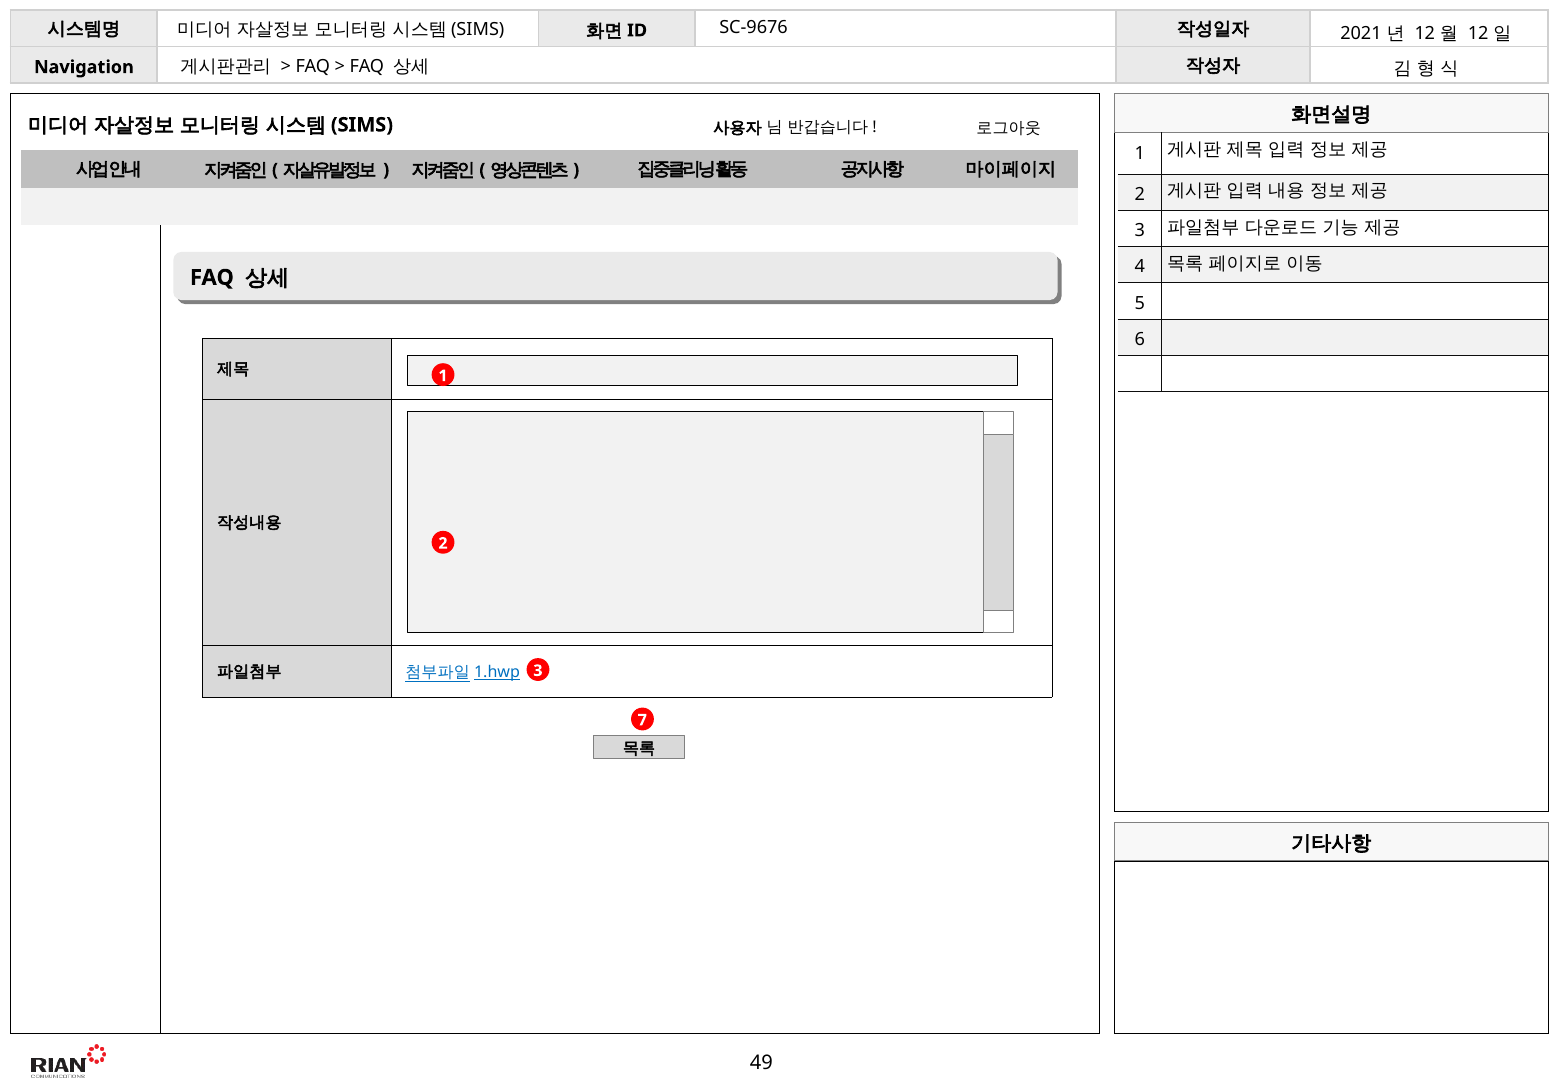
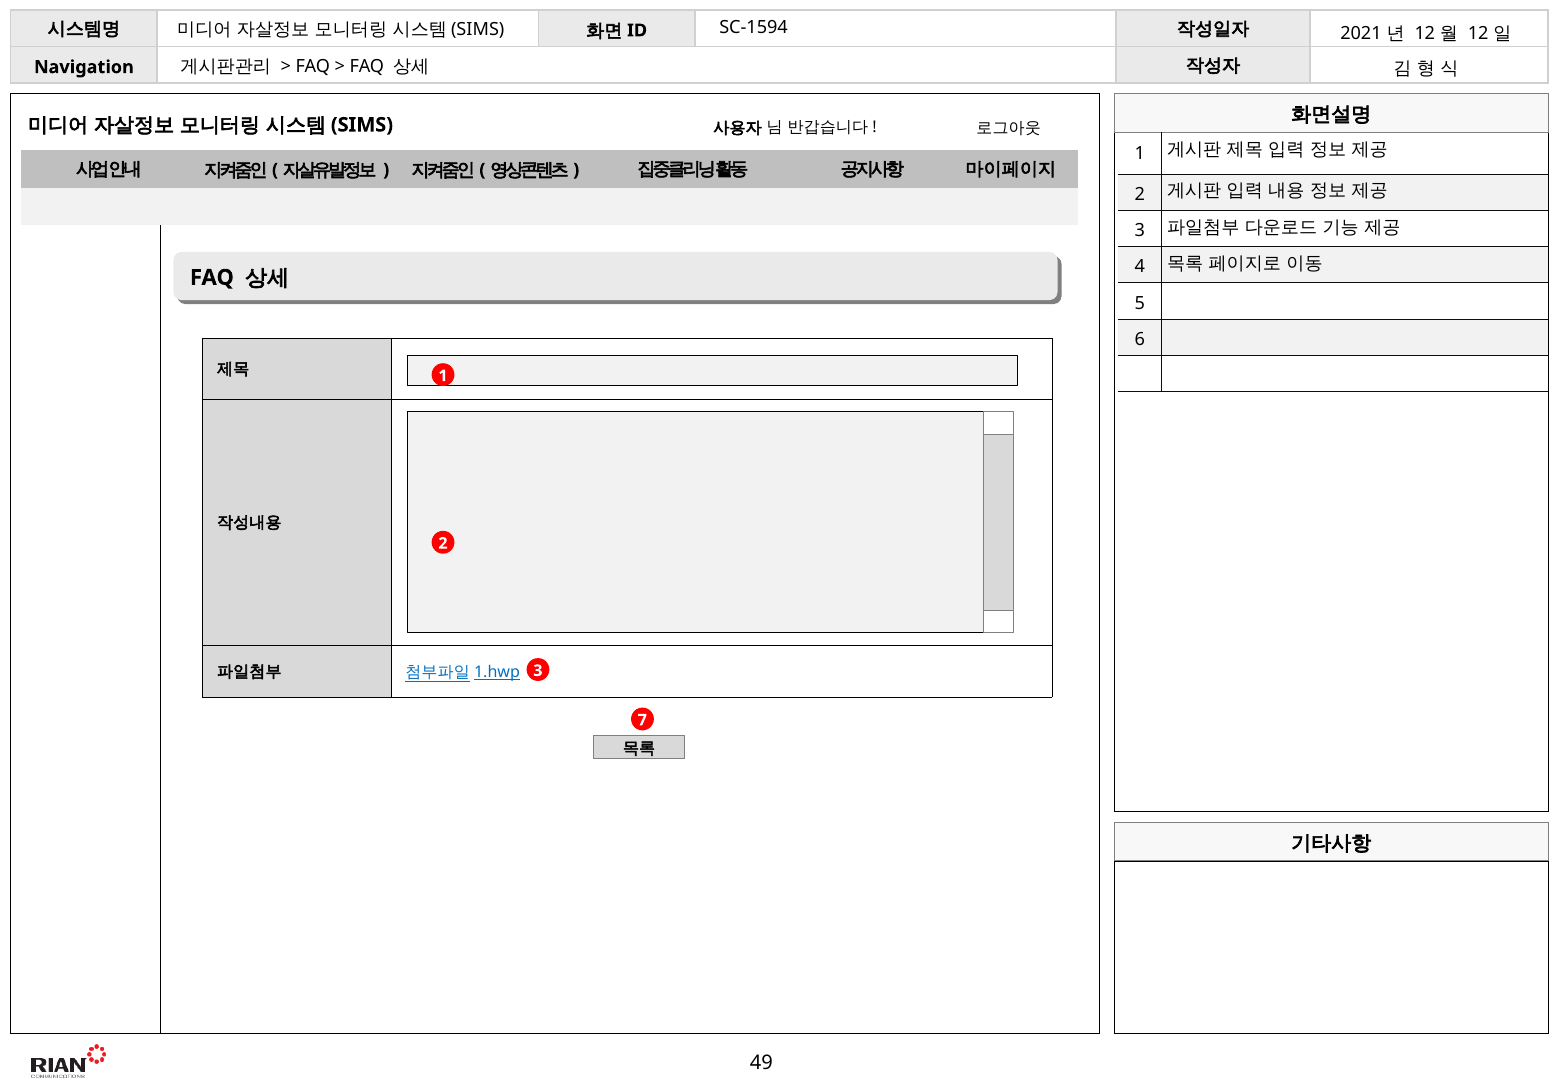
SC-9676: SC-9676 -> SC-1594 (754, 27)
